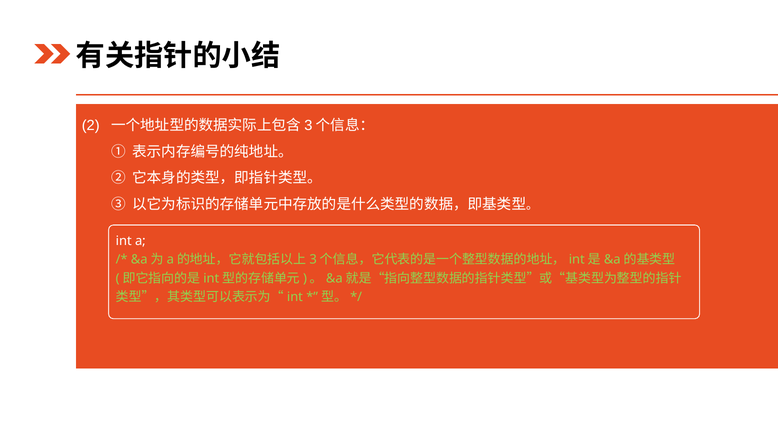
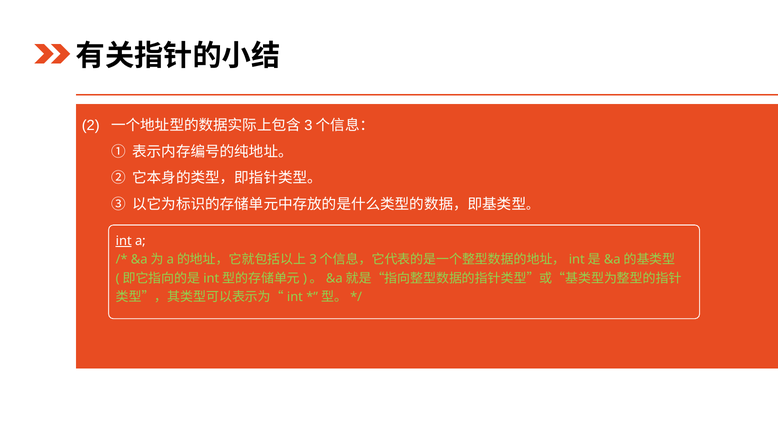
int underline: none -> present (124, 241)
